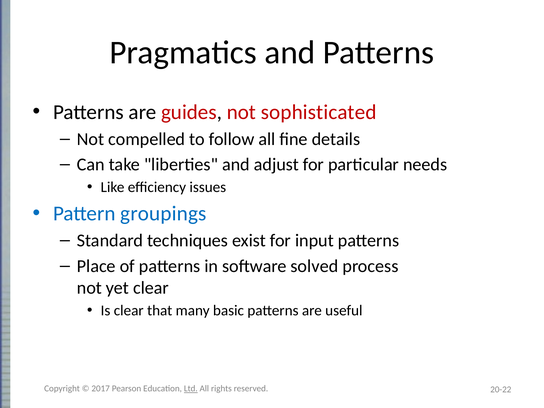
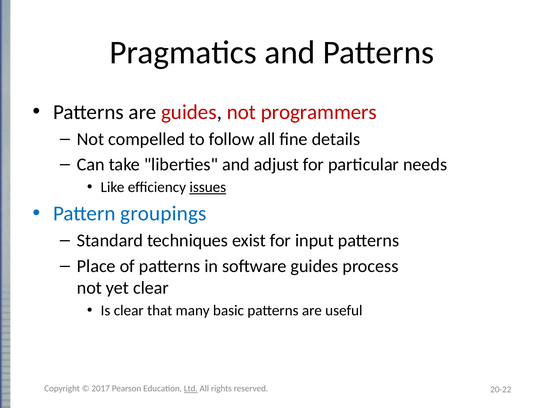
sophisticated: sophisticated -> programmers (319, 112)
issues underline: none -> present (208, 187)
software solved: solved -> guides (314, 266)
